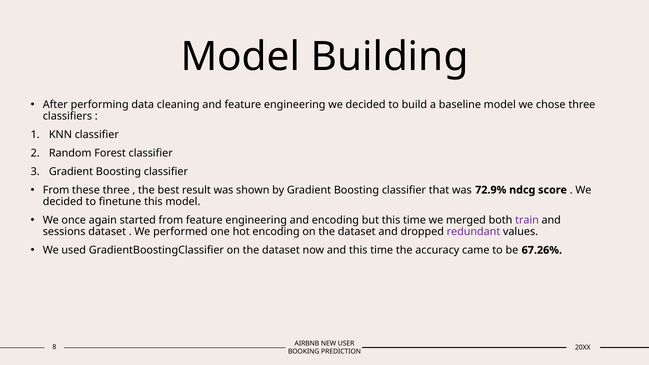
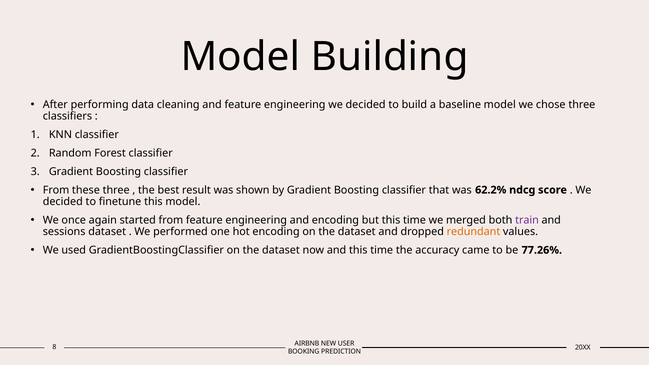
72.9%: 72.9% -> 62.2% (491, 190)
redundant colour: purple -> orange (473, 232)
67.26%: 67.26% -> 77.26% (542, 250)
